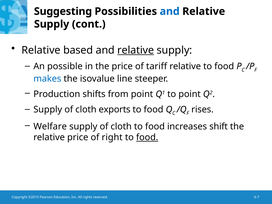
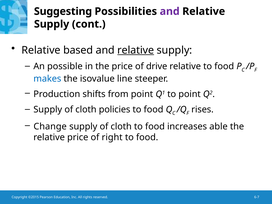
and colour: blue -> purple (170, 11)
tariff: tariff -> drive (157, 66)
exports: exports -> policies (115, 110)
Welfare: Welfare -> Change (50, 126)
shift: shift -> able (218, 126)
food underline: present -> none (147, 137)
